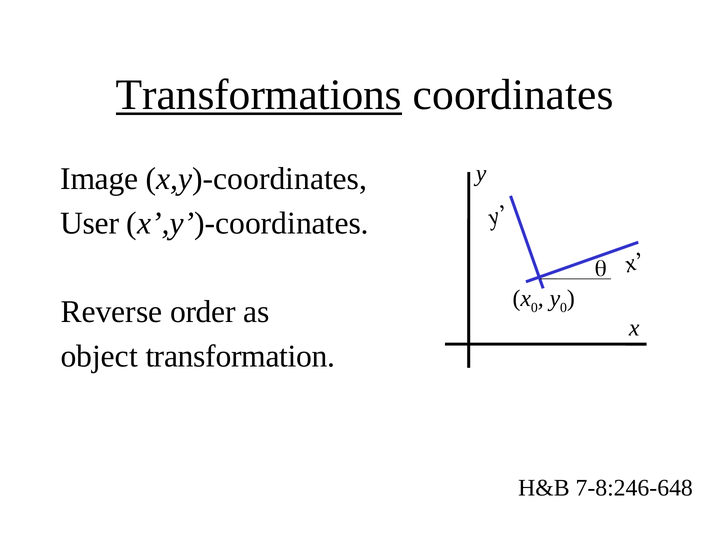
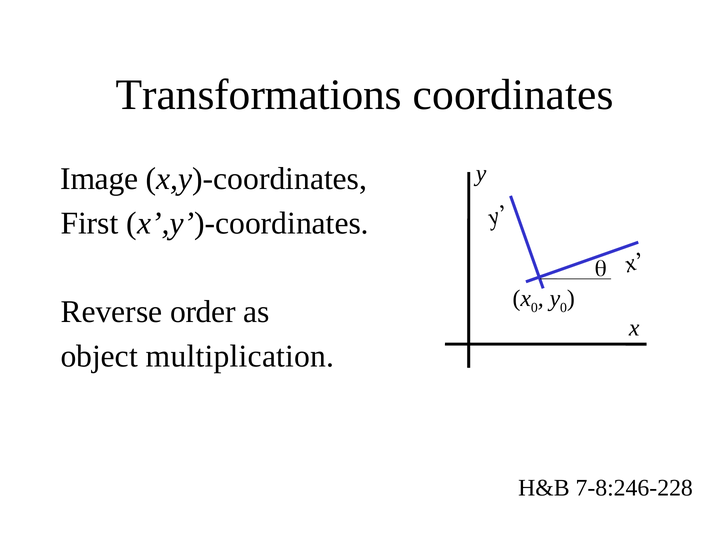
Transformations underline: present -> none (259, 95)
User: User -> First (90, 223)
transformation: transformation -> multiplication (240, 356)
7-8:246-648: 7-8:246-648 -> 7-8:246-228 (634, 488)
